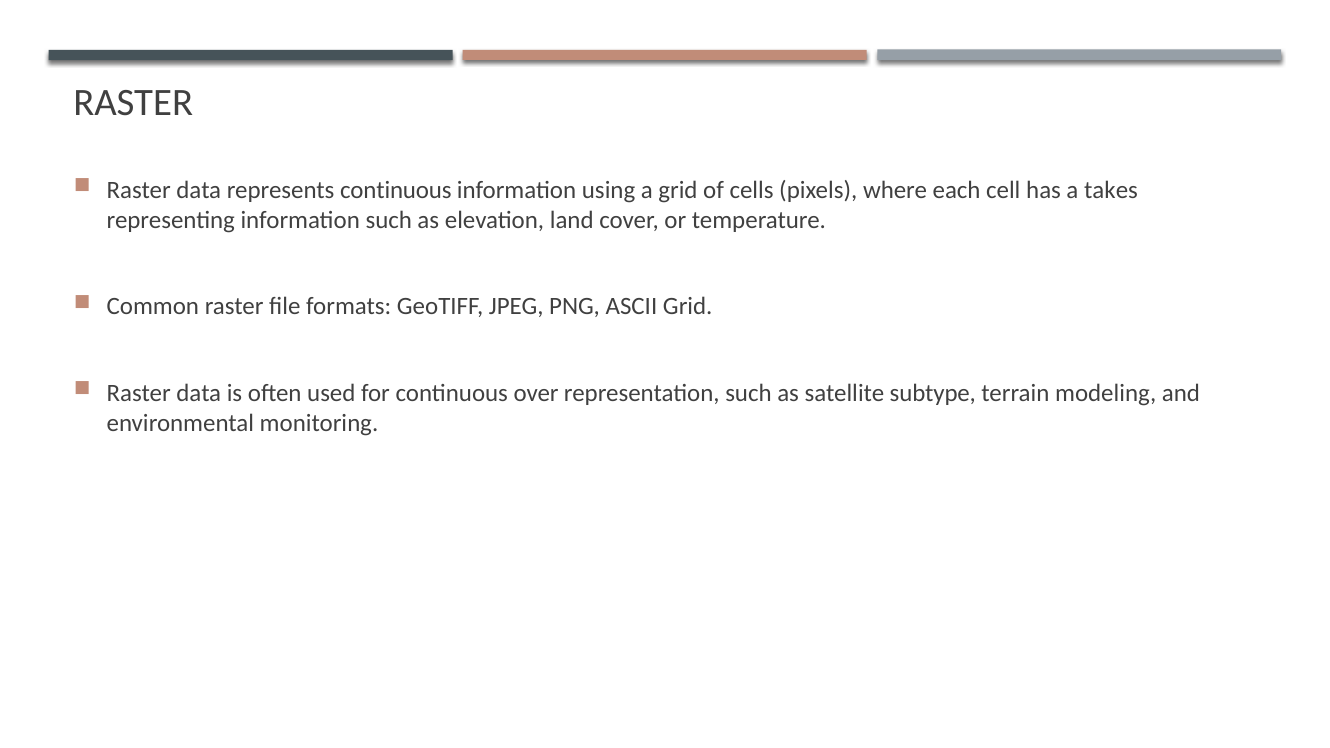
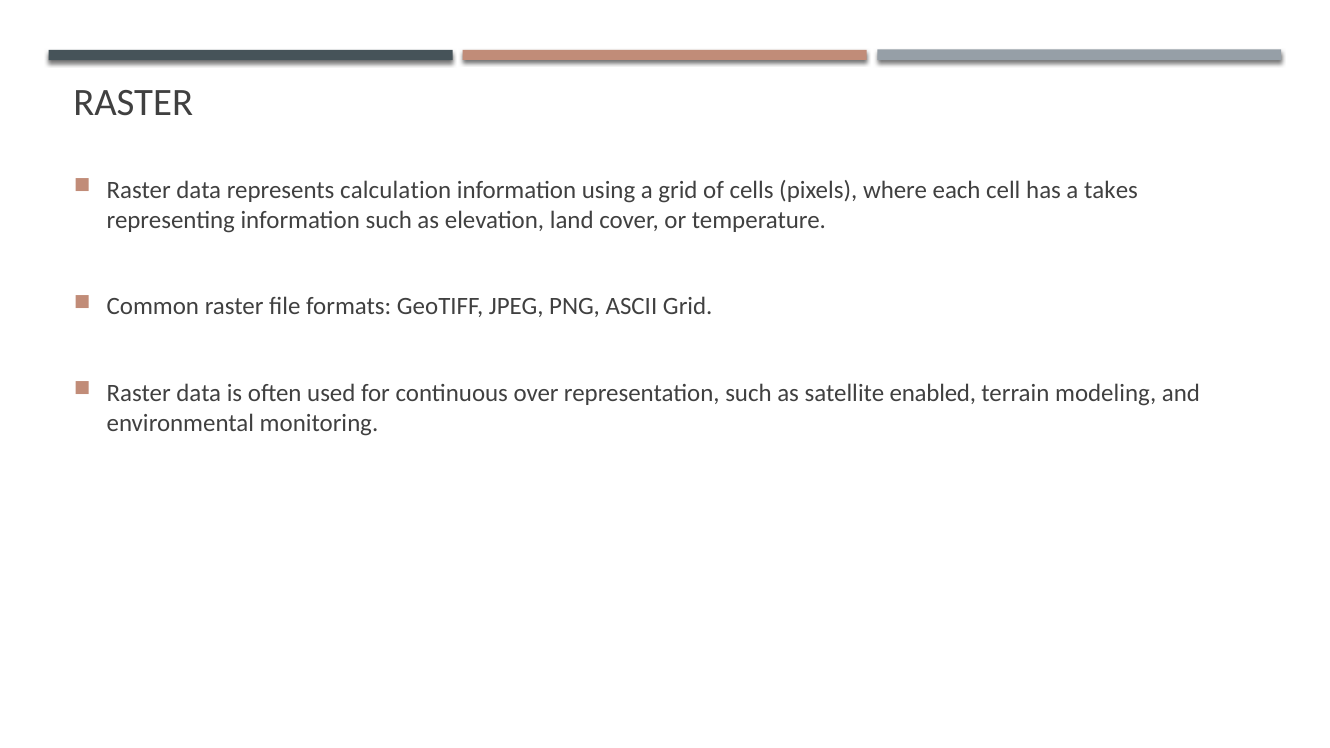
represents continuous: continuous -> calculation (396, 190)
subtype: subtype -> enabled (933, 393)
